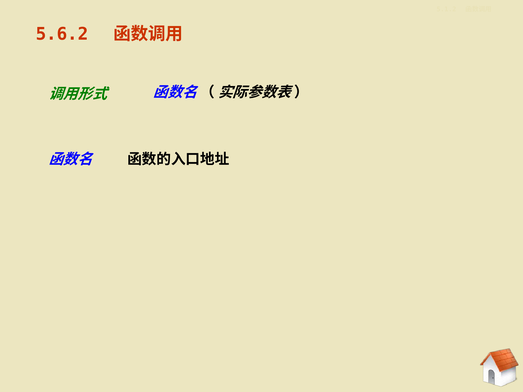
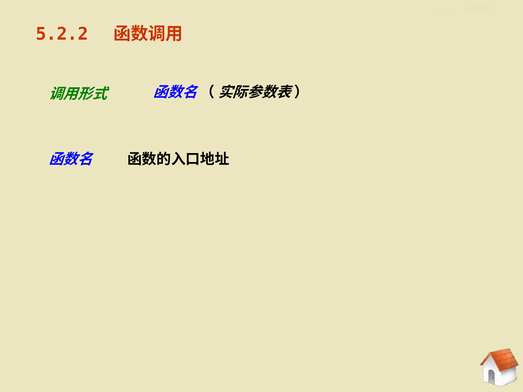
5.6.2: 5.6.2 -> 5.2.2 (62, 34)
